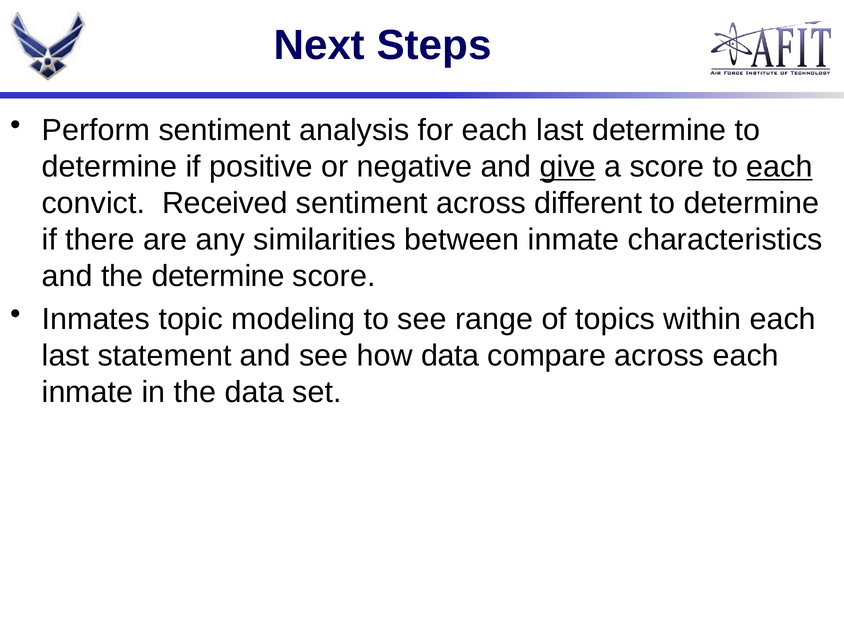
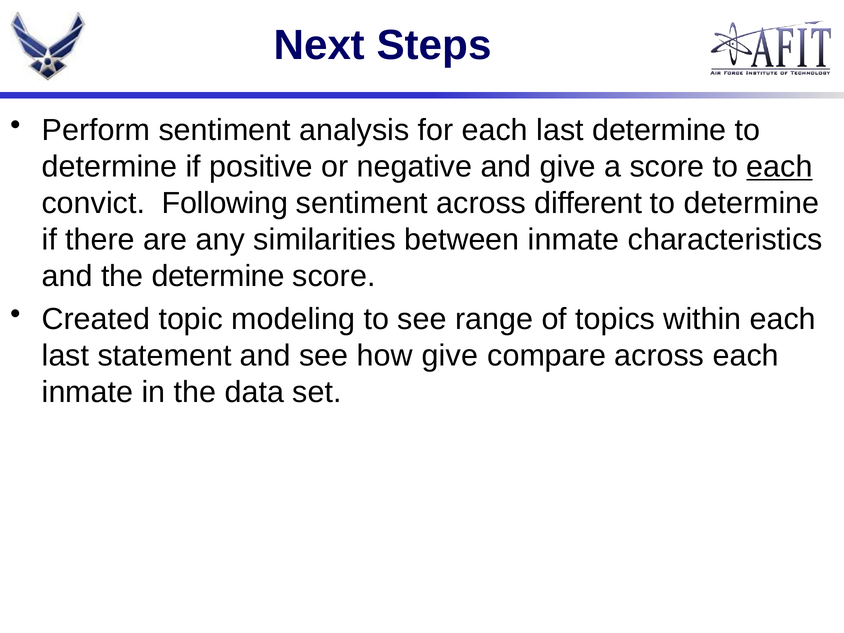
give underline: present -> none (568, 167)
Received: Received -> Following (225, 203)
Inmates: Inmates -> Created (96, 319)
how data: data -> give (450, 356)
